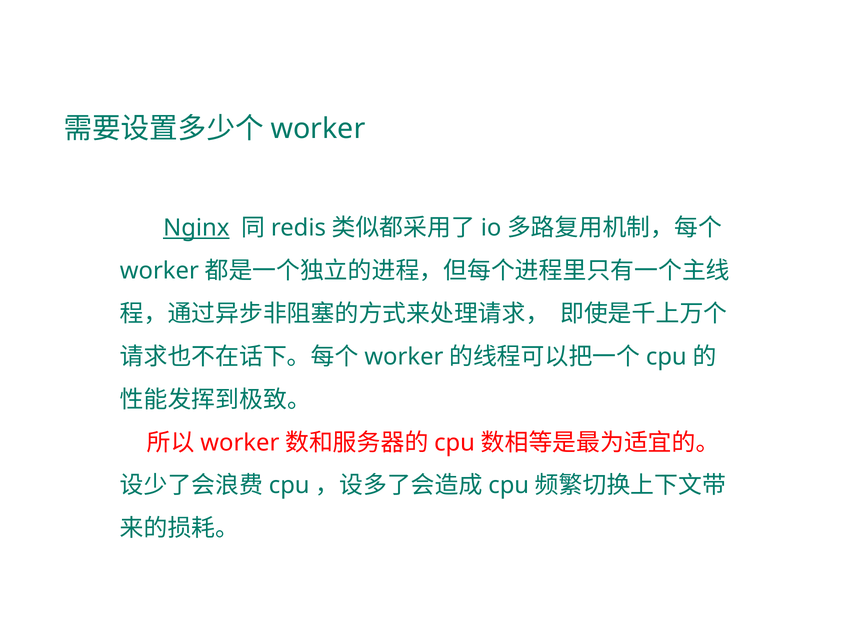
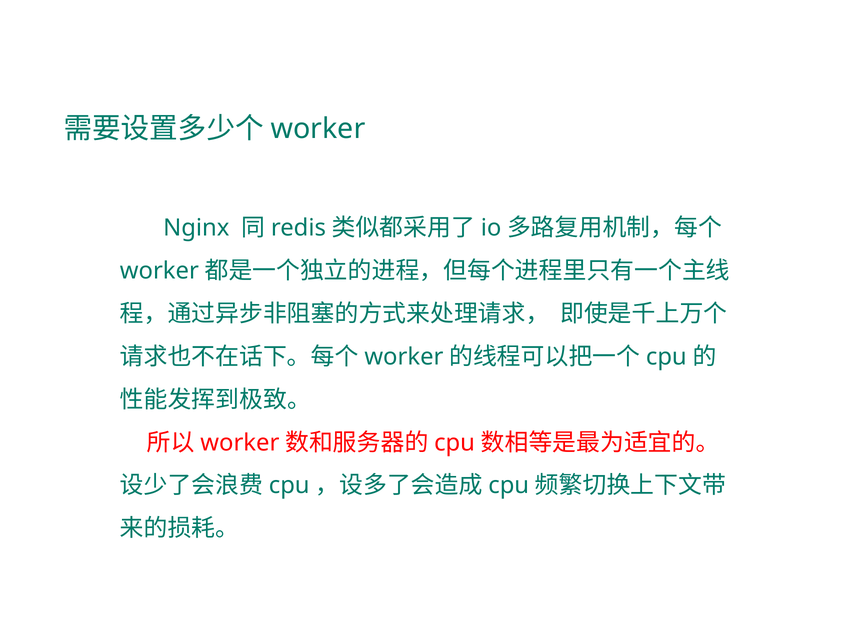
Nginx underline: present -> none (196, 228)
